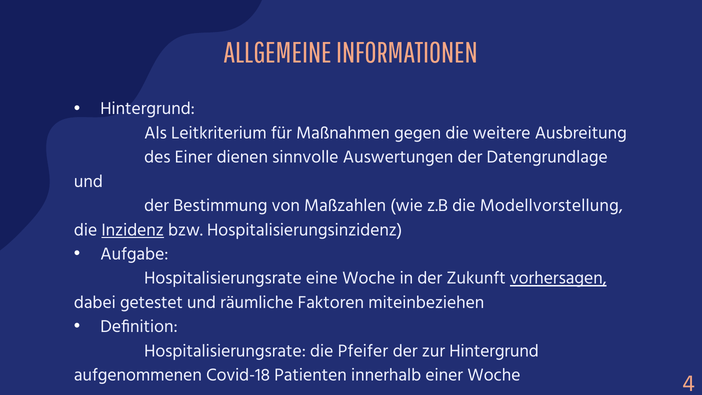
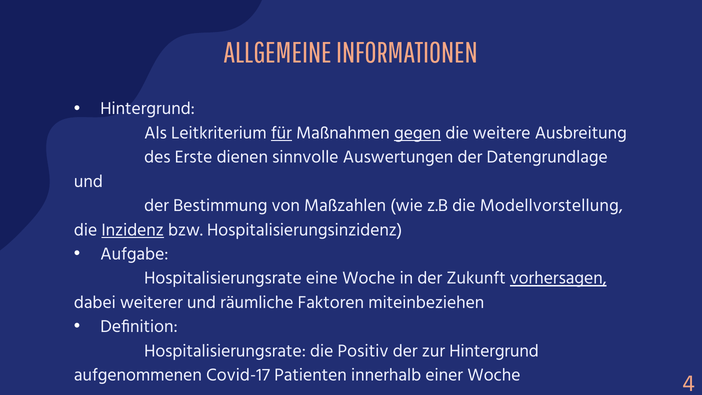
für underline: none -> present (281, 133)
gegen underline: none -> present (418, 133)
des Einer: Einer -> Erste (194, 157)
getestet: getestet -> weiterer (151, 302)
Pfeifer: Pfeifer -> Positiv (363, 351)
Covid-18: Covid-18 -> Covid-17 (238, 375)
